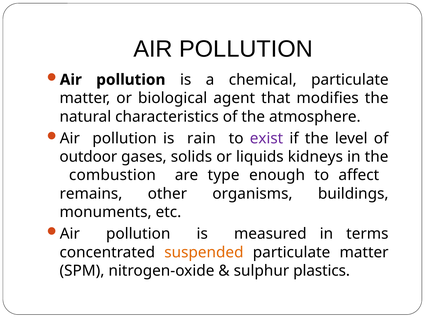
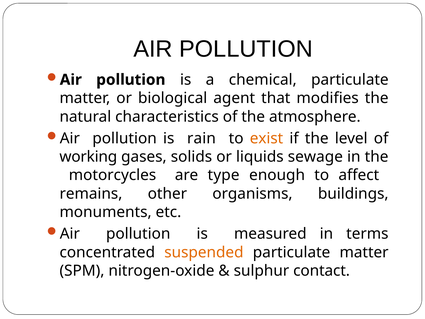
exist colour: purple -> orange (266, 138)
outdoor: outdoor -> working (88, 157)
kidneys: kidneys -> sewage (315, 157)
combustion: combustion -> motorcycles (113, 175)
plastics: plastics -> contact (322, 271)
